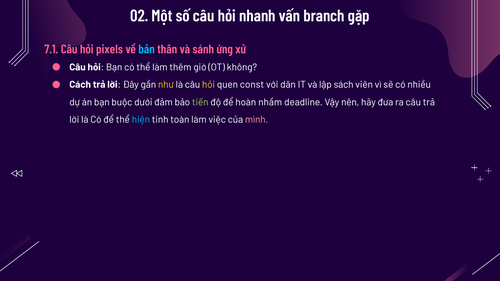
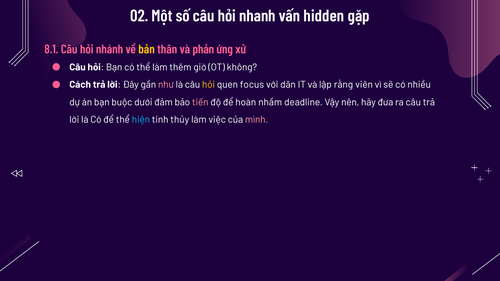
branch: branch -> hidden (324, 16)
7.1: 7.1 -> 8.1 (51, 49)
pixels: pixels -> nhánh (110, 49)
bản colour: light blue -> yellow (147, 49)
sánh: sánh -> phản (203, 49)
như colour: yellow -> pink (166, 85)
const: const -> focus (252, 85)
sách: sách -> rằng (343, 85)
tiến colour: light green -> pink (200, 102)
toàn: toàn -> thủy (180, 120)
